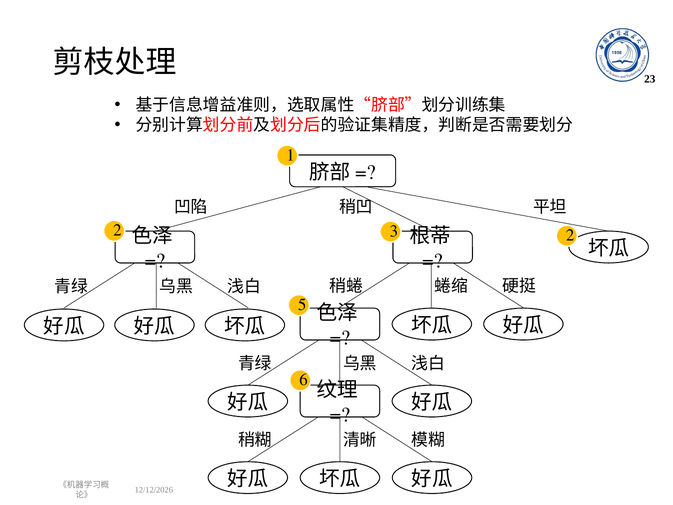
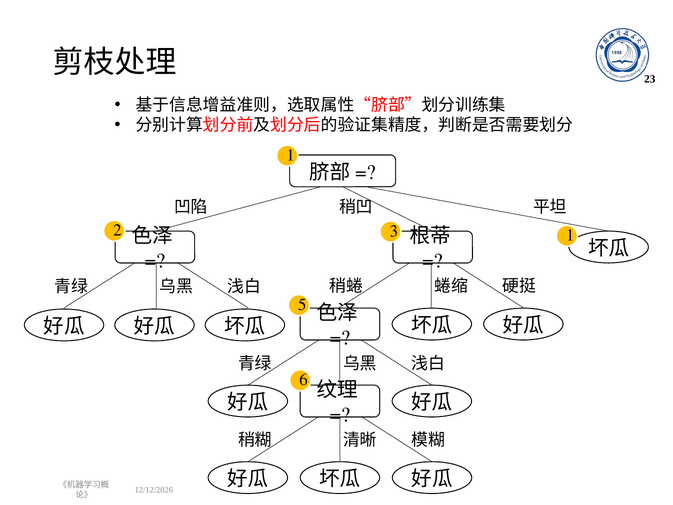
3 2: 2 -> 1 (570, 235)
